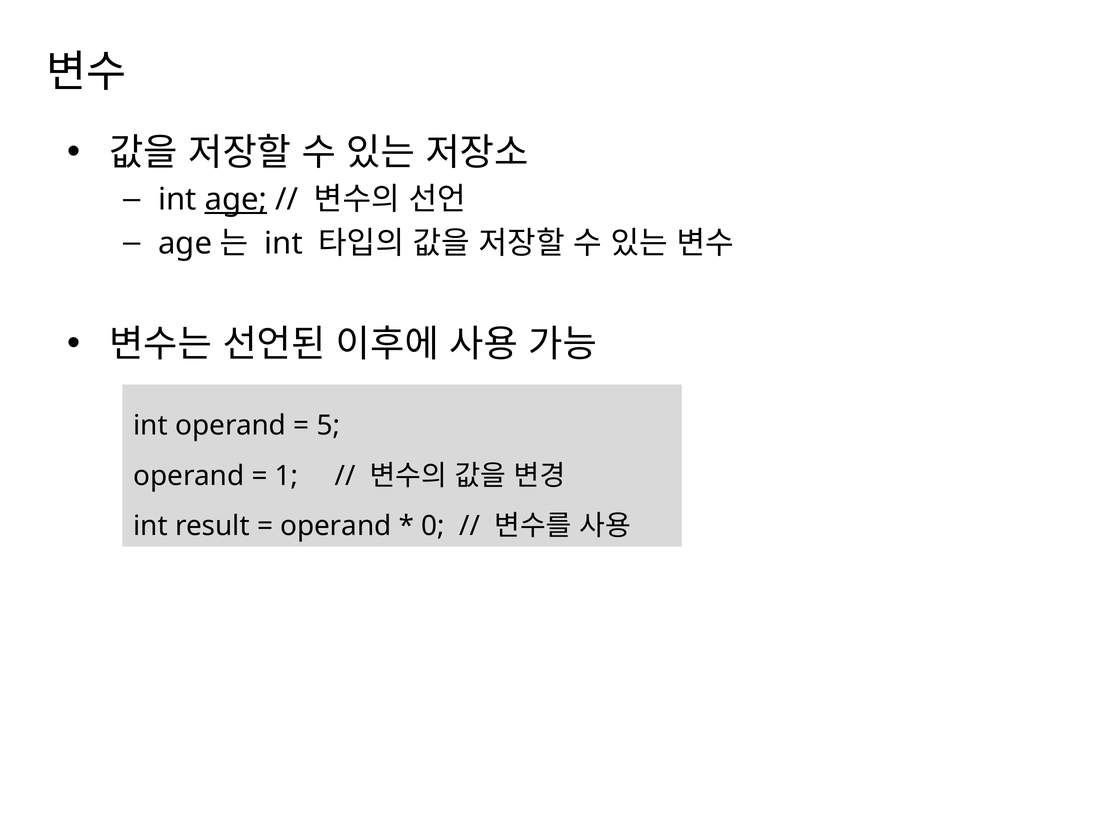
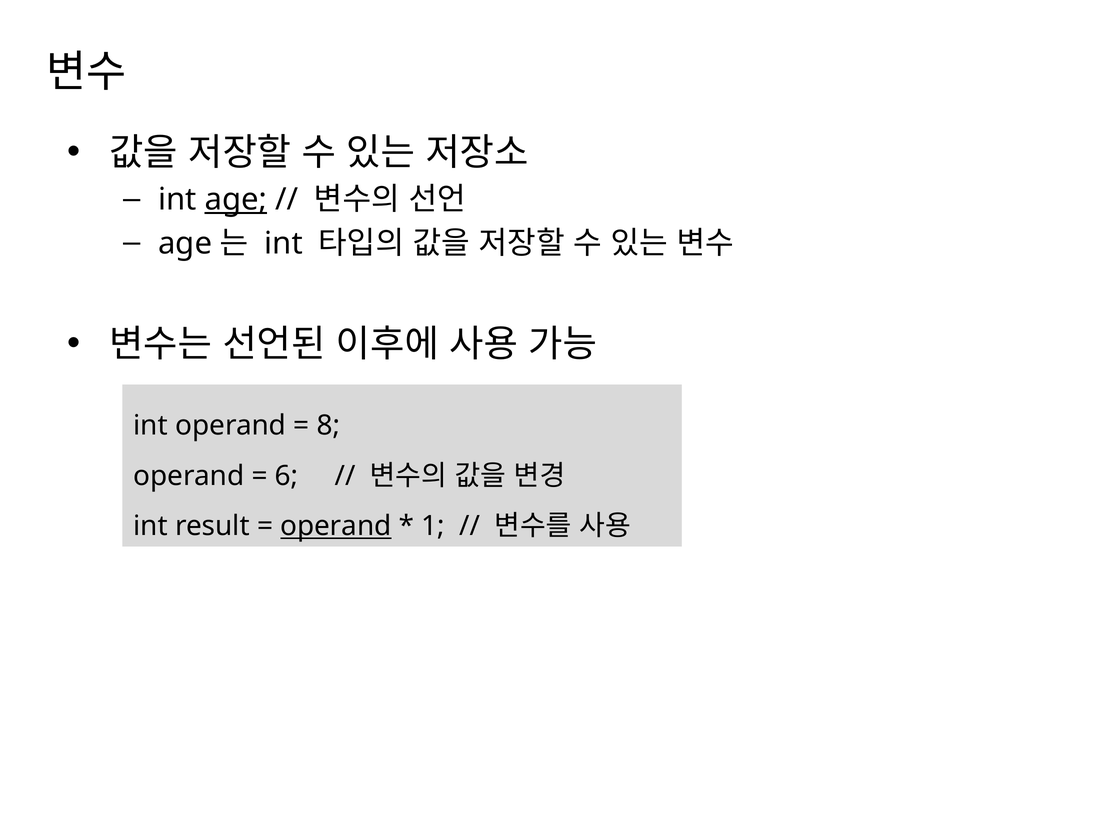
5: 5 -> 8 (328, 426)
1: 1 -> 6 (287, 476)
operand underline: none -> present (336, 526)
0: 0 -> 1 (433, 526)
